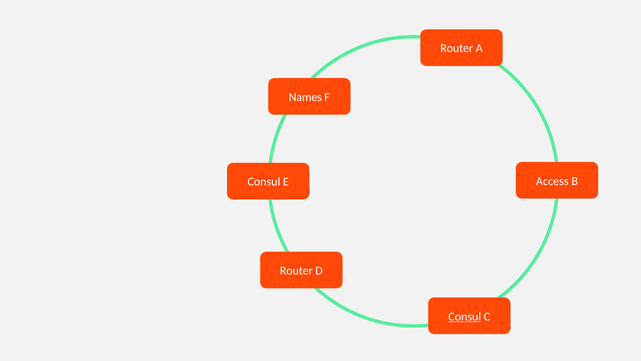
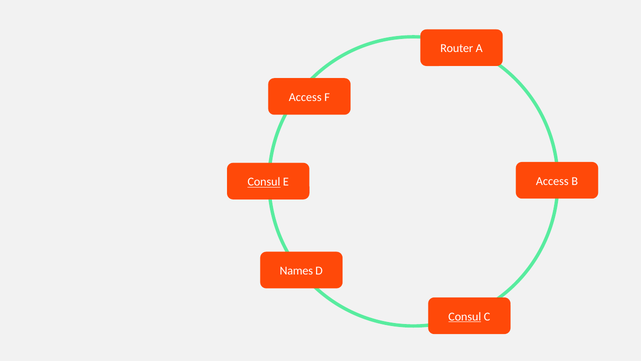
Names: Names -> Access (305, 97)
Consul underline: none -> present (264, 182)
Router: Router -> Names (296, 271)
